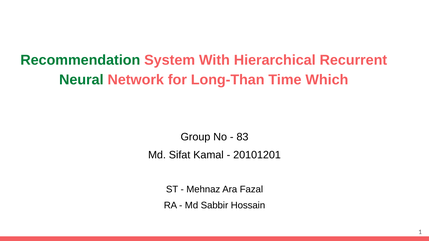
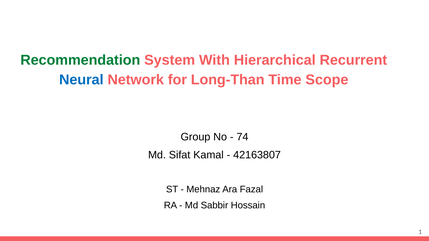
Neural colour: green -> blue (81, 80)
Which: Which -> Scope (327, 80)
83: 83 -> 74 (242, 137)
20101201: 20101201 -> 42163807 (257, 155)
